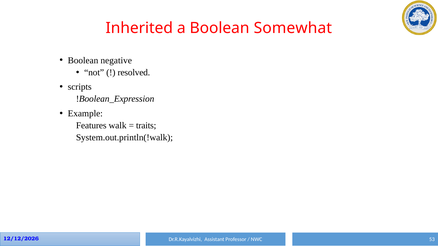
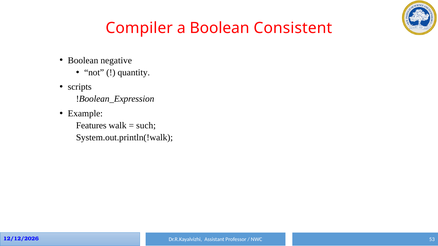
Inherited: Inherited -> Compiler (139, 28)
Somewhat: Somewhat -> Consistent (293, 28)
resolved: resolved -> quantity (134, 73)
traits: traits -> such (146, 126)
